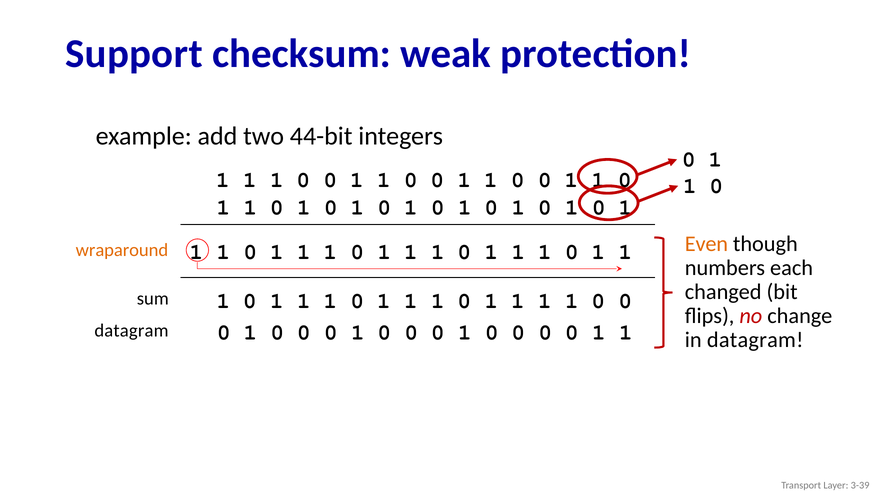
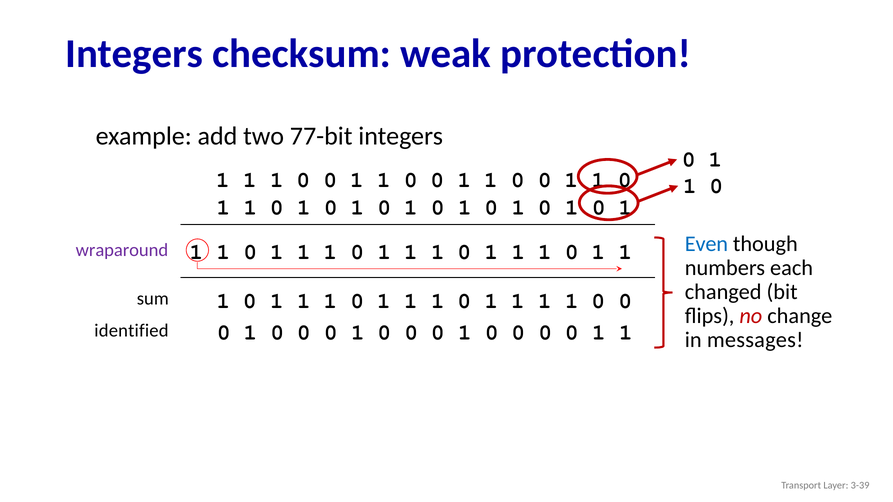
Support: Support -> Integers (134, 54)
44-bit: 44-bit -> 77-bit (321, 136)
Even colour: orange -> blue (706, 244)
wraparound colour: orange -> purple (122, 250)
datagram: datagram -> identified (131, 331)
in datagram: datagram -> messages (755, 340)
